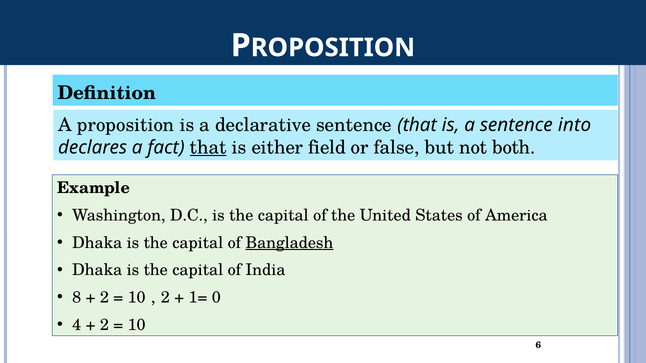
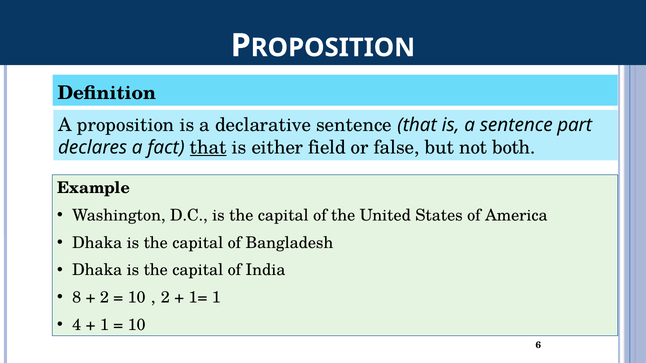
into: into -> part (575, 125)
Bangladesh underline: present -> none (289, 243)
1= 0: 0 -> 1 (216, 298)
2: 2 -> 1 (104, 325)
